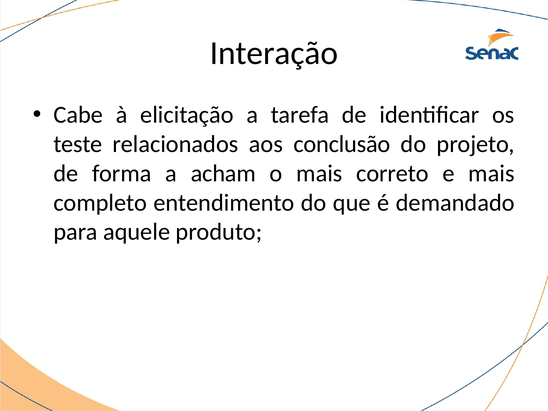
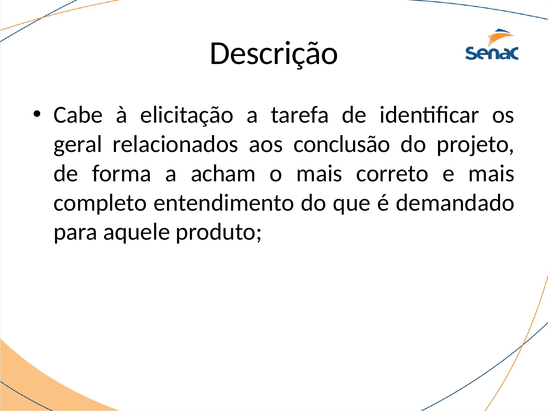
Interação: Interação -> Descrição (274, 53)
teste: teste -> geral (78, 144)
